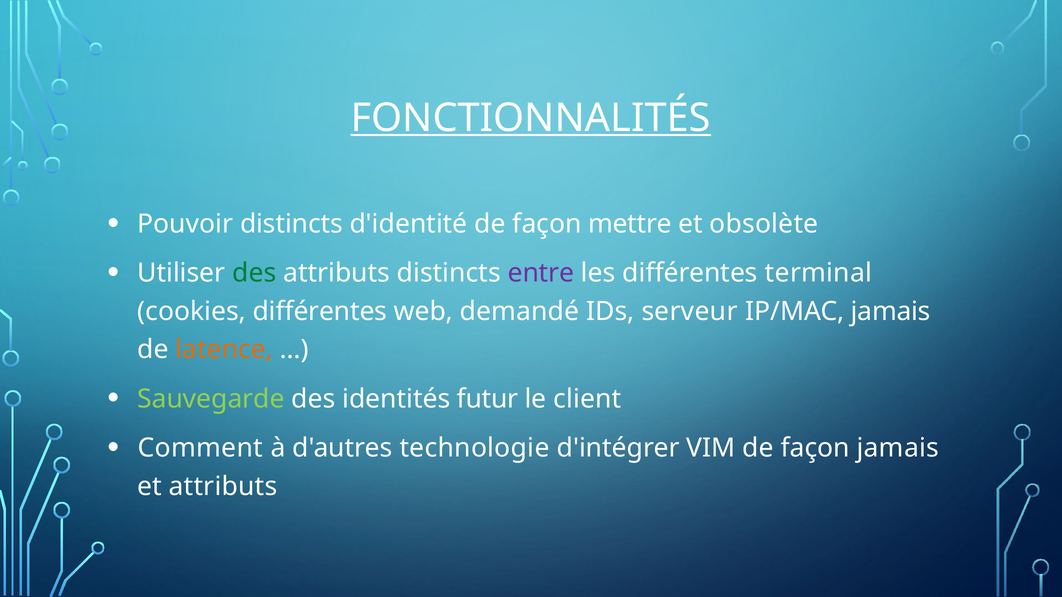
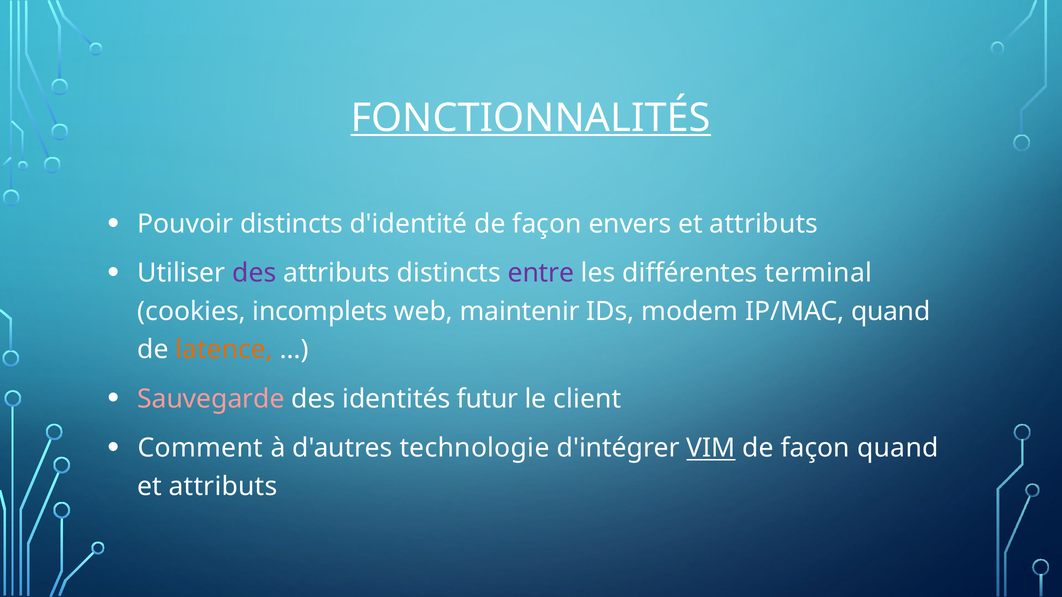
mettre: mettre -> envers (630, 224)
obsolète: obsolète -> attributs (764, 224)
des colour: green -> purple (254, 273)
cookies différentes: différentes -> incomplets (320, 312)
demandé: demandé -> maintenir (520, 312)
serveur: serveur -> modem (690, 312)
IP/MAC jamais: jamais -> quand (891, 312)
Sauvegarde colour: light green -> pink (211, 399)
VIM underline: none -> present (711, 448)
façon jamais: jamais -> quand (898, 448)
